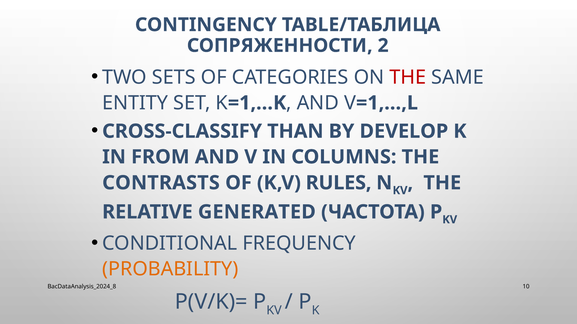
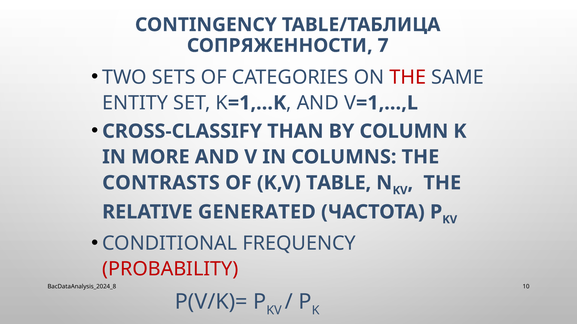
2: 2 -> 7 (383, 46)
DEVELOP: DEVELOP -> COLUMN (404, 131)
FROM: FROM -> MORE (160, 157)
RULES: RULES -> TABLE (339, 183)
PROBABILITY colour: orange -> red (170, 270)
